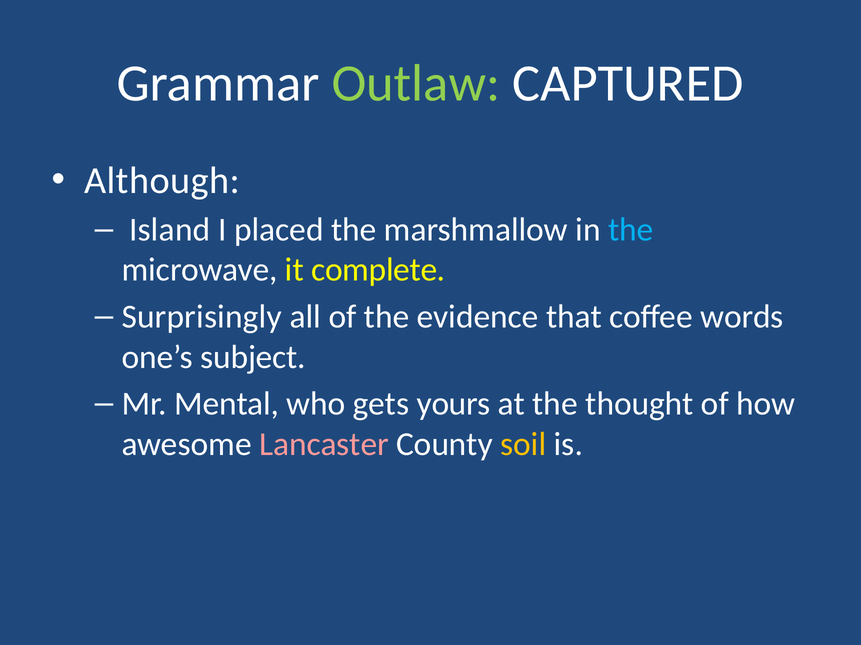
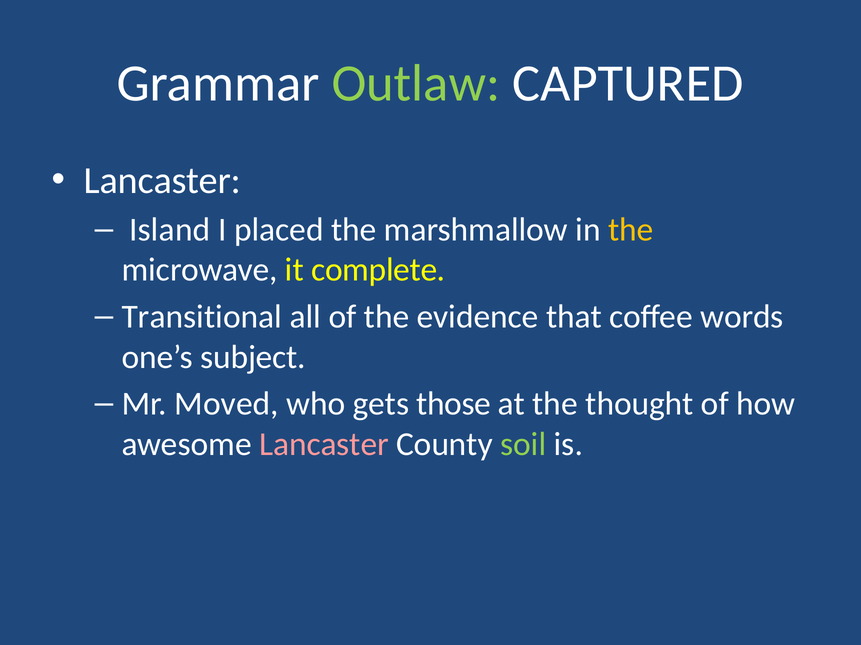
Although: Although -> Lancaster (162, 181)
the colour: light blue -> yellow (631, 230)
Surprisingly: Surprisingly -> Transitional (202, 317)
Mental: Mental -> Moved (227, 404)
yours: yours -> those (454, 404)
soil colour: yellow -> light green (523, 444)
